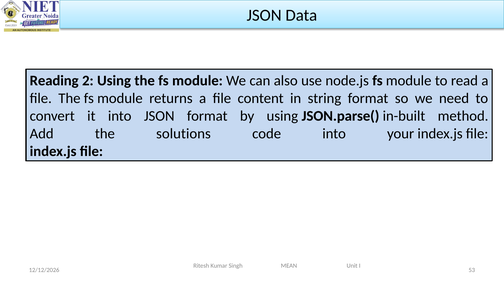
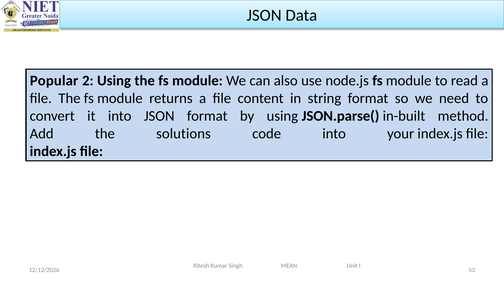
Reading: Reading -> Popular (54, 81)
